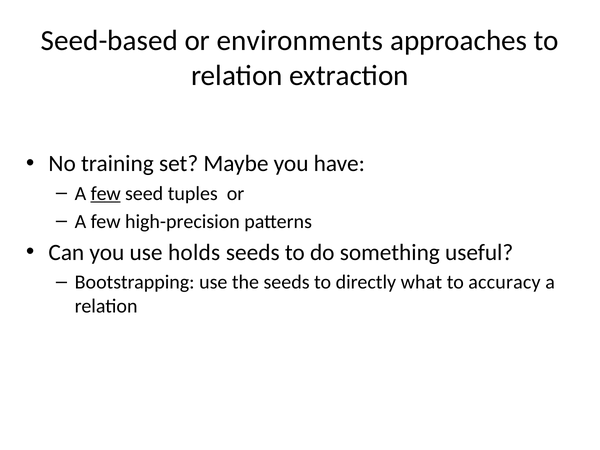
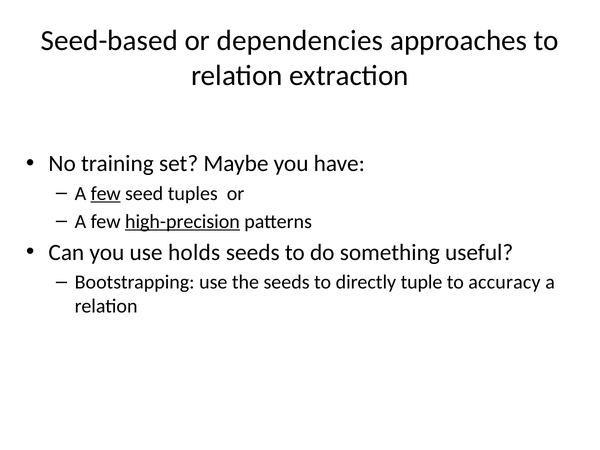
environments: environments -> dependencies (300, 41)
high-precision underline: none -> present (182, 221)
what: what -> tuple (422, 282)
